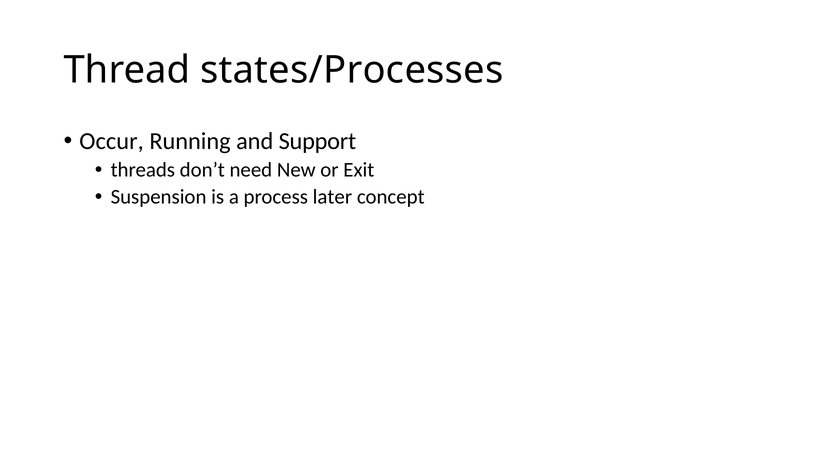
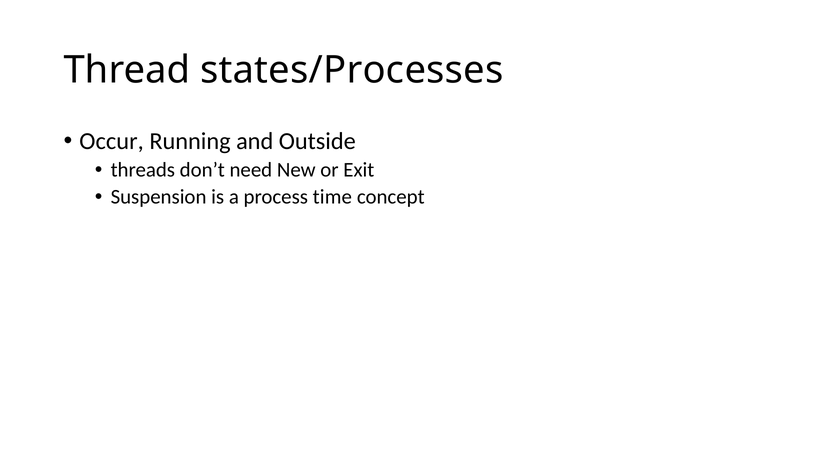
Support: Support -> Outside (317, 141)
later: later -> time (332, 197)
